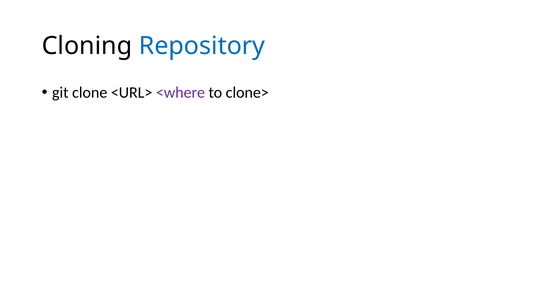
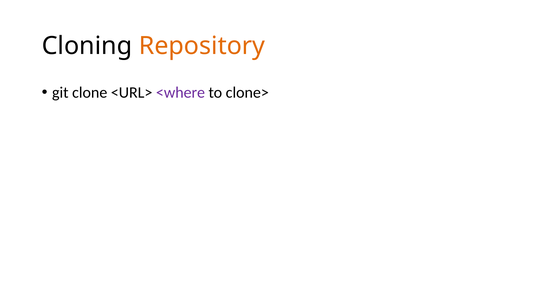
Repository colour: blue -> orange (202, 46)
